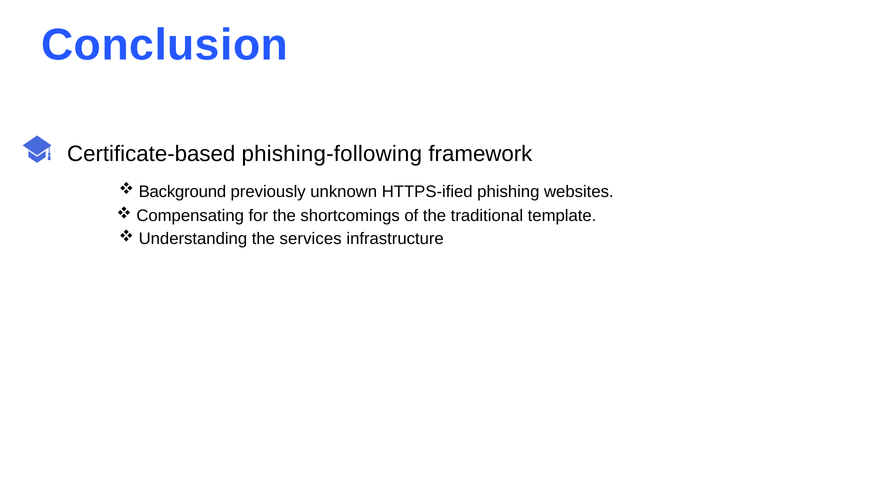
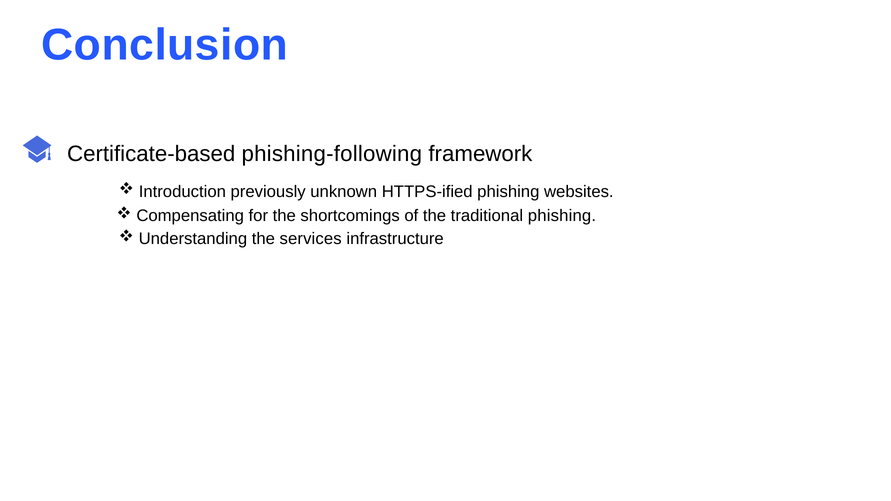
Background: Background -> Introduction (182, 192)
traditional template: template -> phishing (562, 216)
